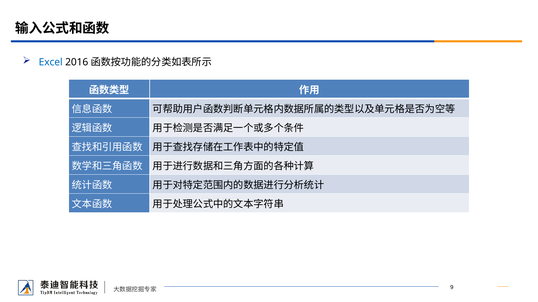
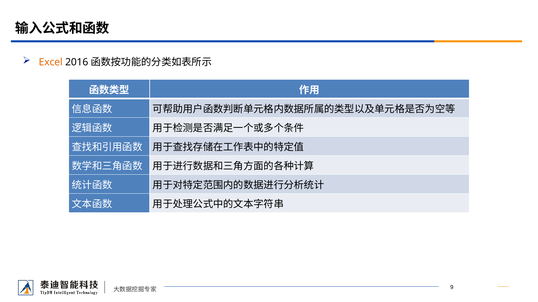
Excel colour: blue -> orange (51, 62)
